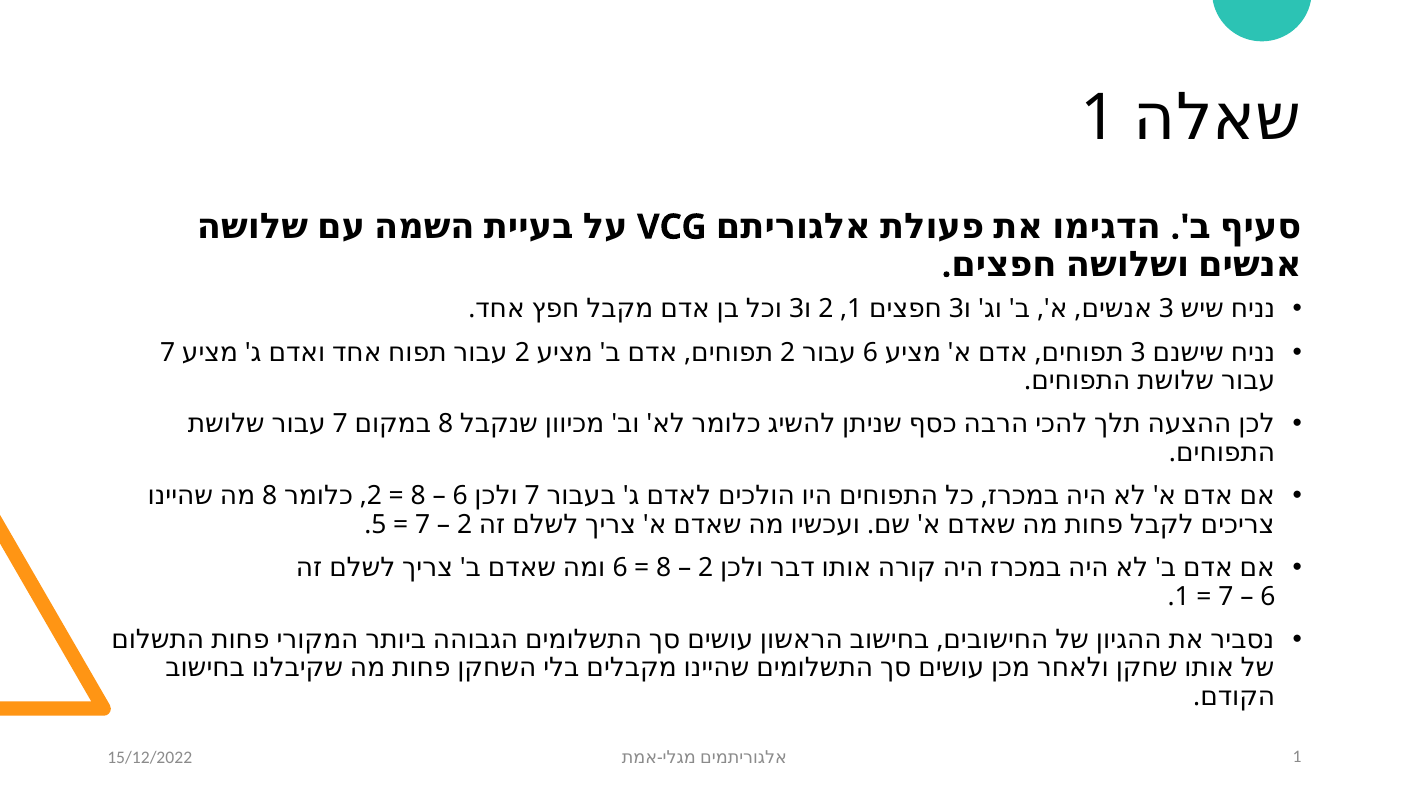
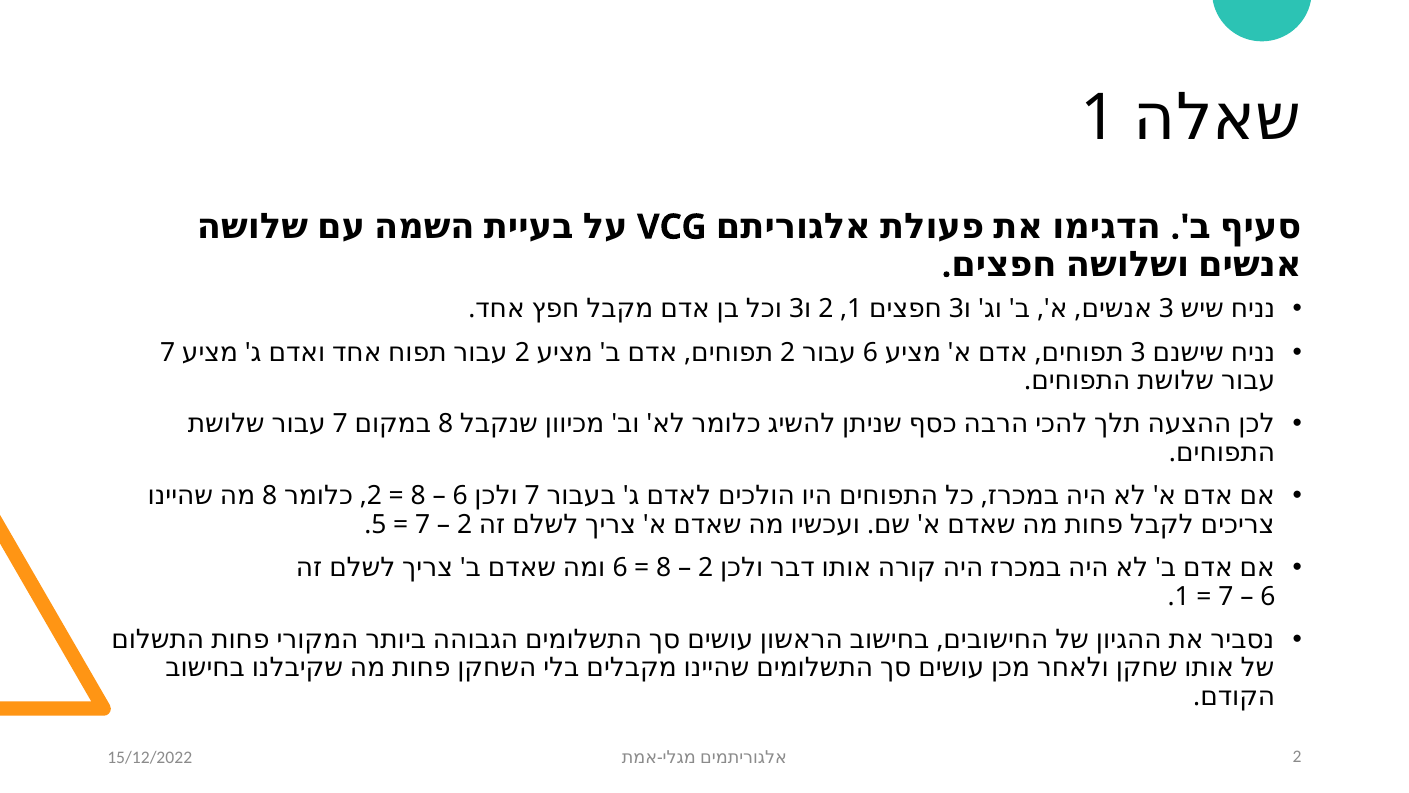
1: 1 -> 2 (1297, 757)
